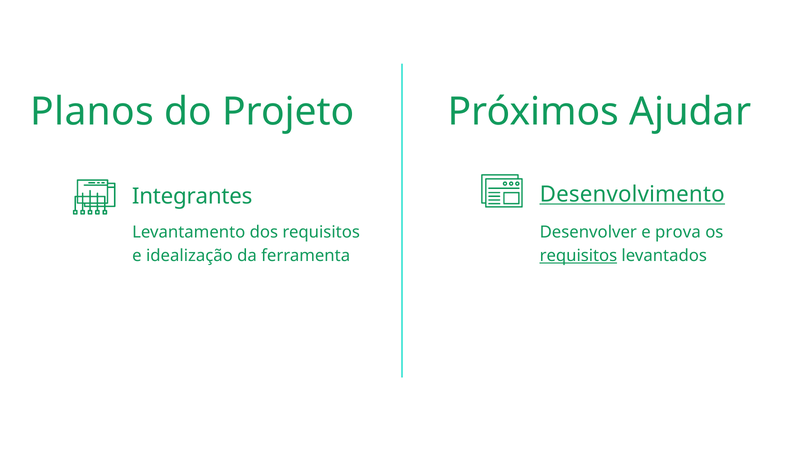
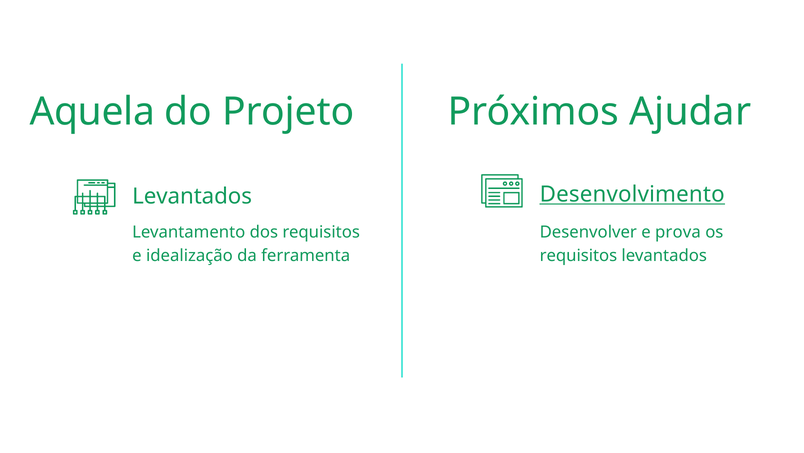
Planos: Planos -> Aquela (92, 111)
Integrantes: Integrantes -> Levantados (192, 196)
requisitos underline: present -> none (578, 255)
